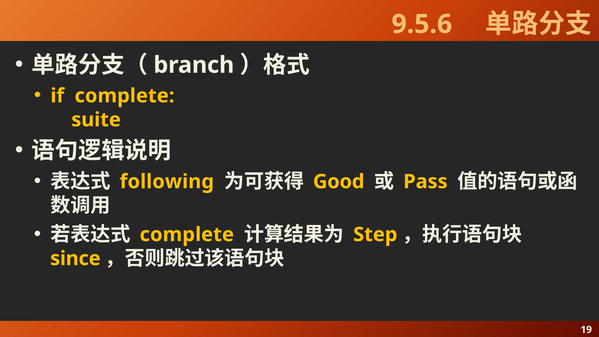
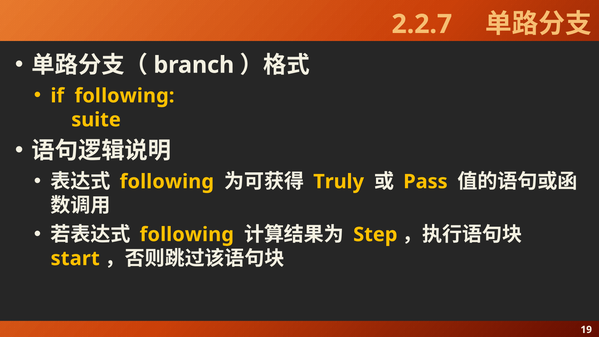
9.5.6: 9.5.6 -> 2.2.7 (422, 24)
if complete: complete -> following (124, 96)
Good: Good -> Truly (339, 182)
complete: complete -> following (187, 235)
since: since -> start (75, 258)
